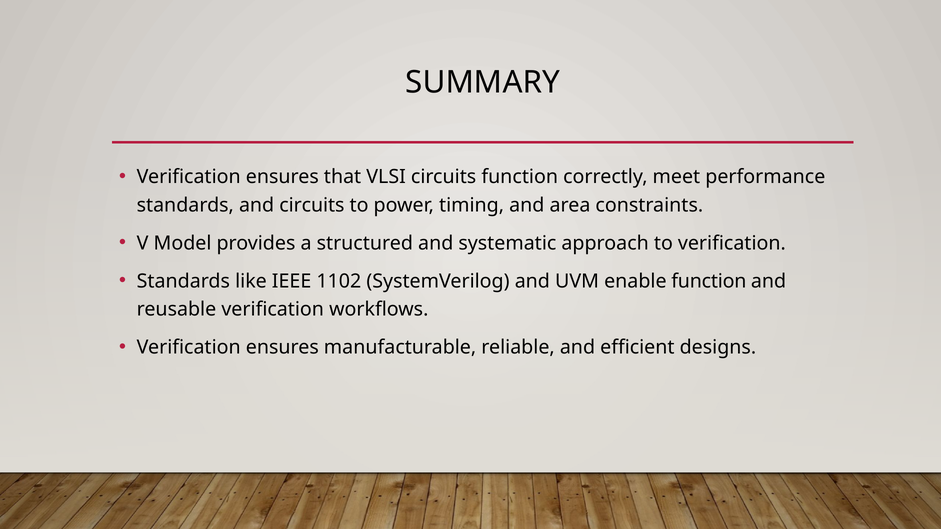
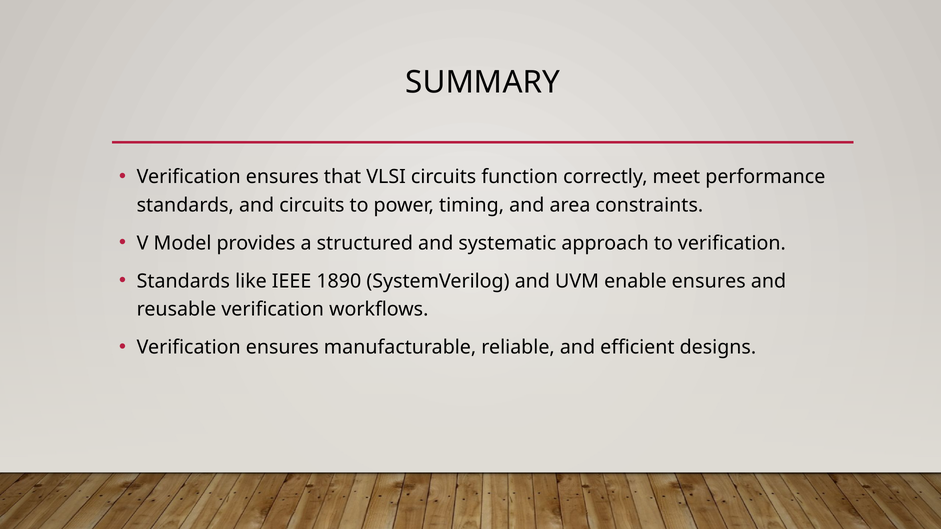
1102: 1102 -> 1890 (339, 281)
enable function: function -> ensures (709, 281)
